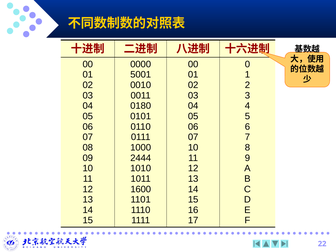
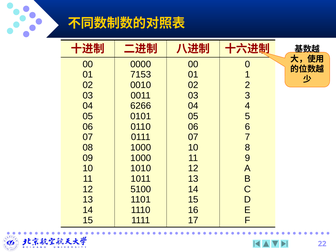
5001: 5001 -> 7153 (141, 75)
0180: 0180 -> 6266 (141, 106)
2444: 2444 -> 1000 (141, 158)
1600: 1600 -> 5100 (141, 189)
